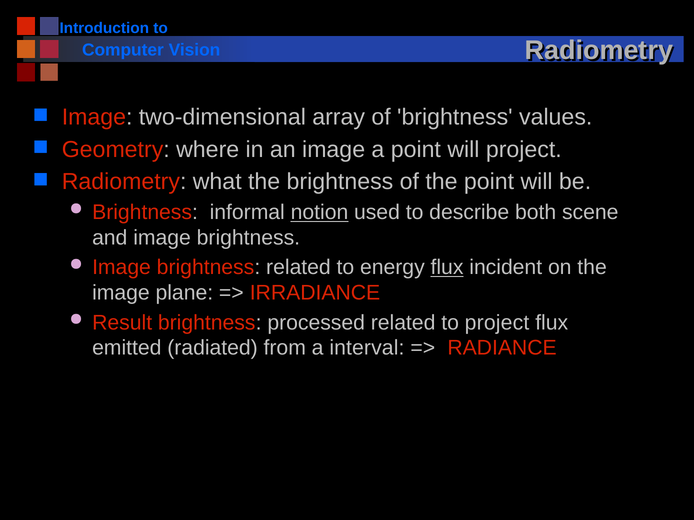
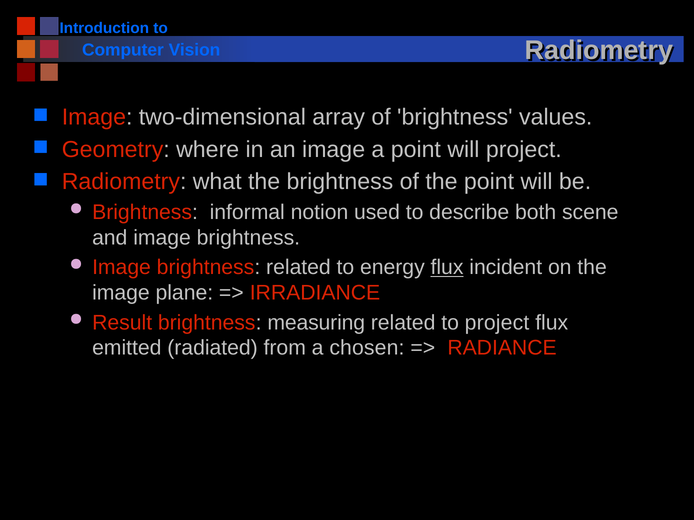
notion underline: present -> none (320, 213)
processed: processed -> measuring (316, 323)
interval: interval -> chosen (367, 348)
